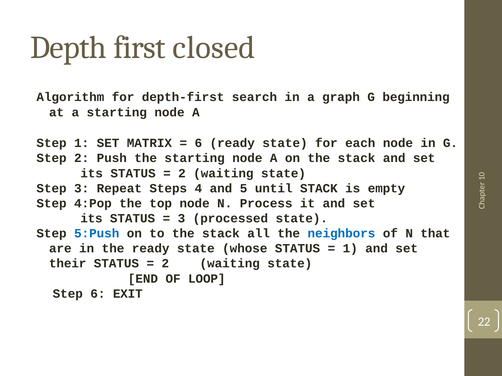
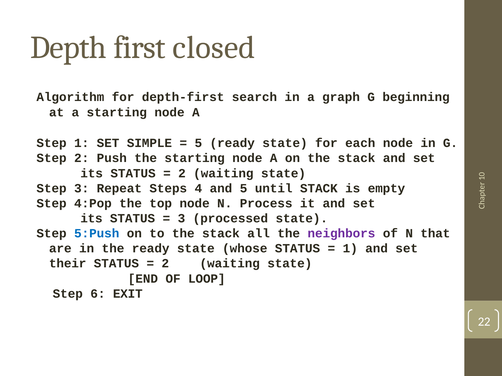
MATRIX: MATRIX -> SIMPLE (149, 143)
6: 6 -> 5 (198, 143)
neighbors colour: blue -> purple (341, 234)
